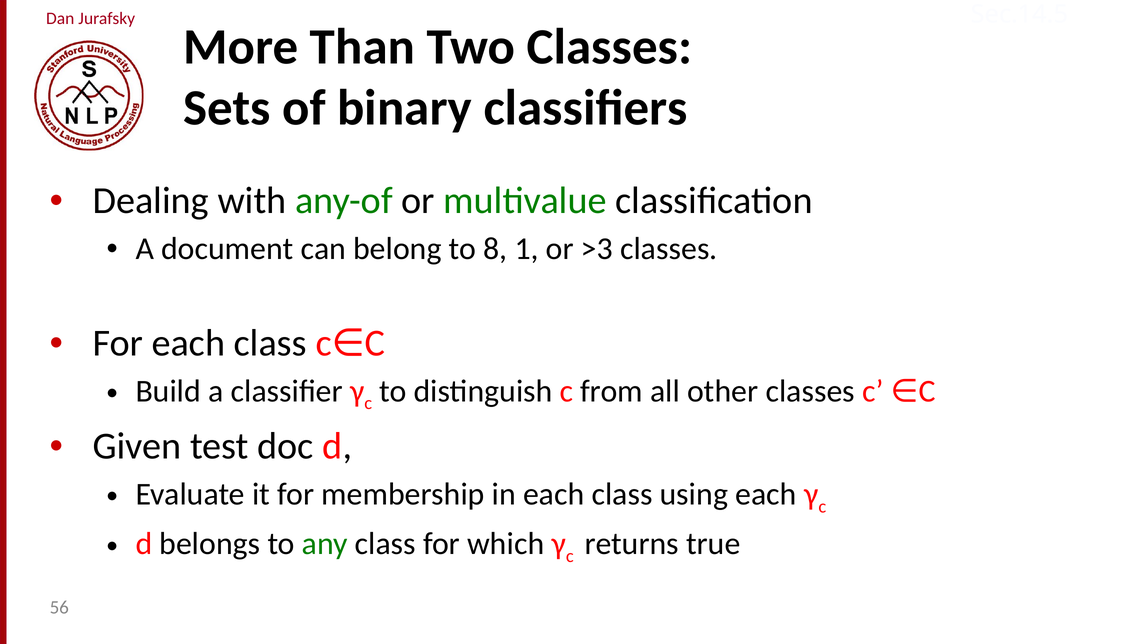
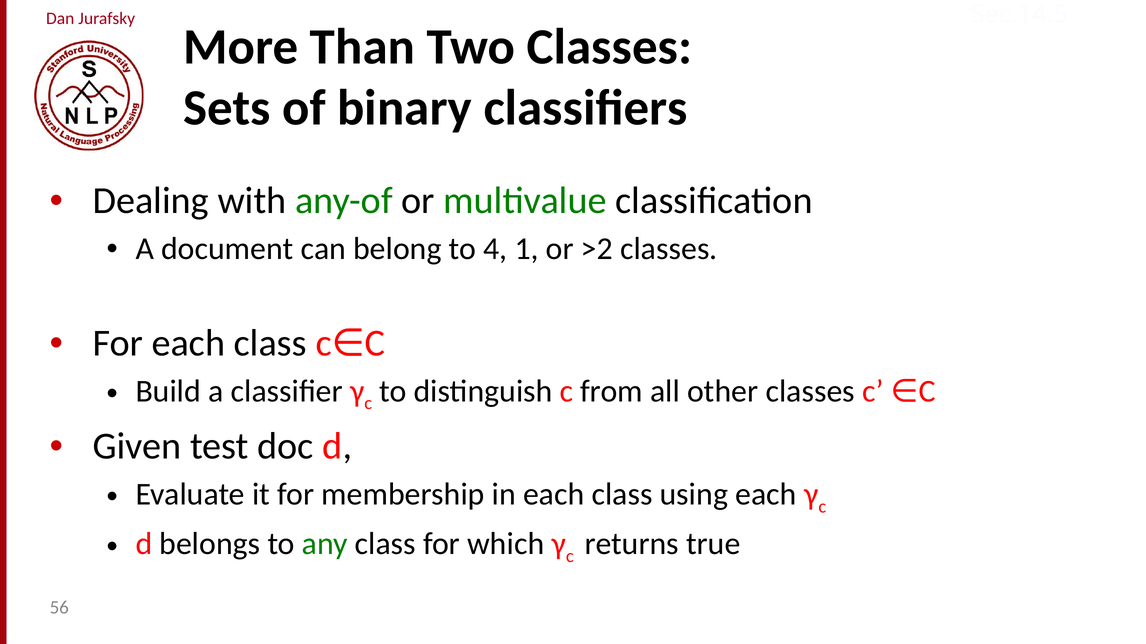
8: 8 -> 4 (495, 249)
>3: >3 -> >2 (597, 249)
